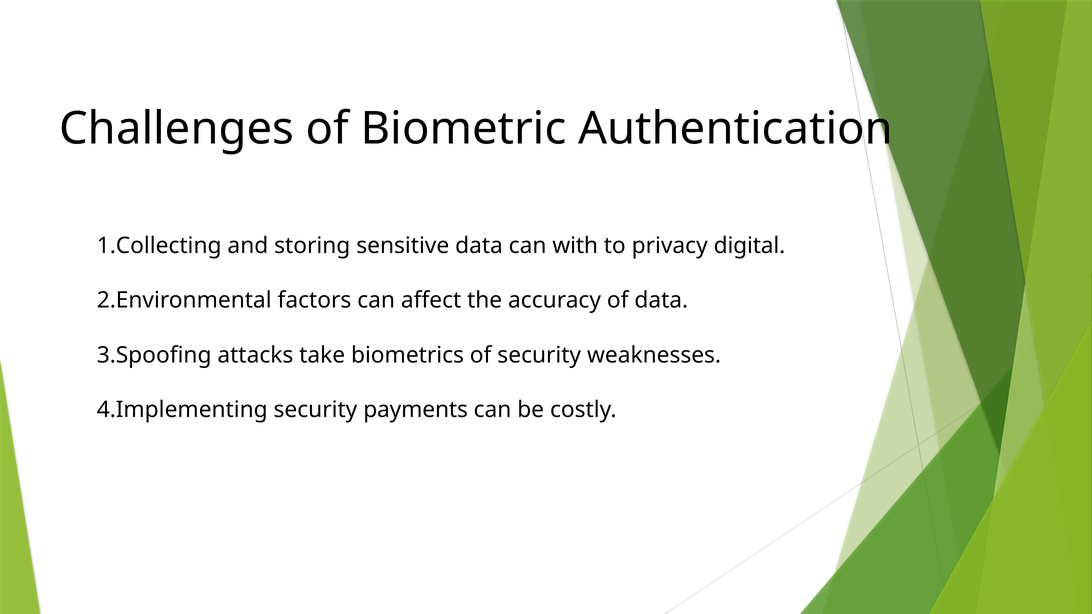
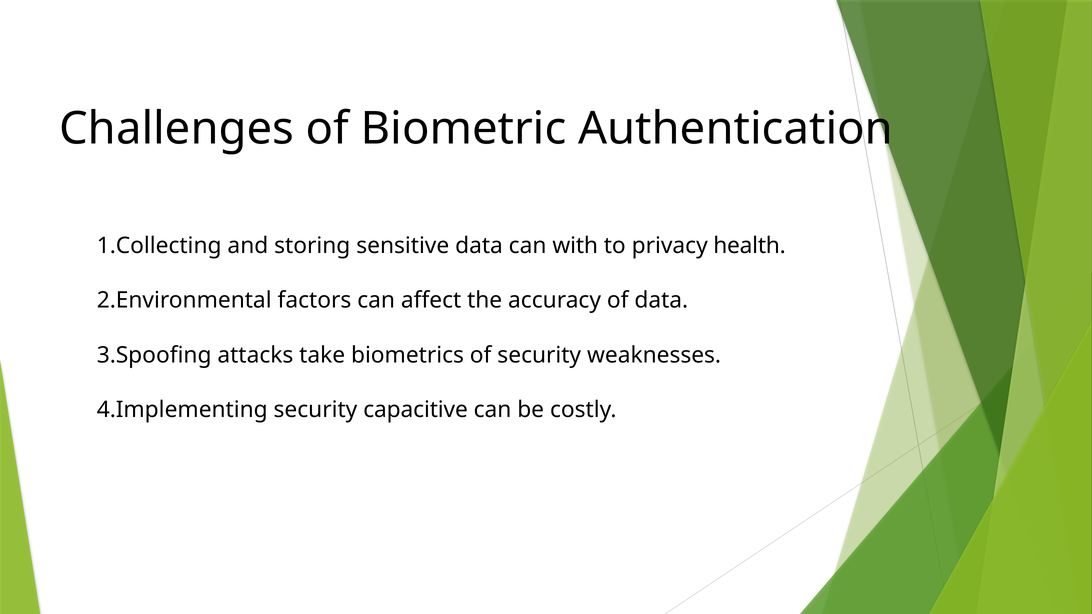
digital: digital -> health (750, 246)
payments: payments -> capacitive (416, 410)
